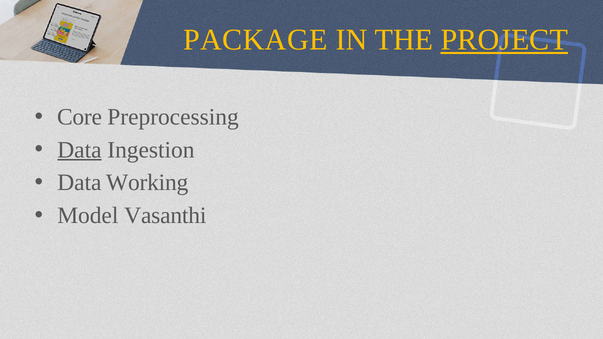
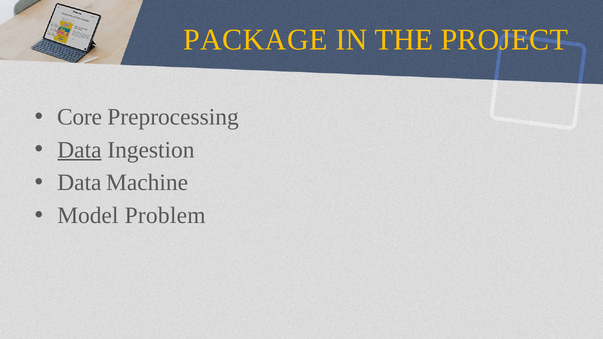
PROJECT underline: present -> none (504, 40)
Working: Working -> Machine (147, 183)
Vasanthi: Vasanthi -> Problem (165, 216)
